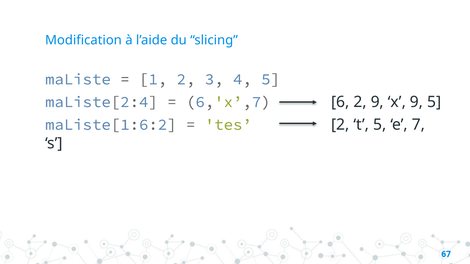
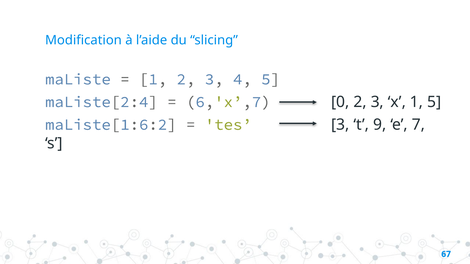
6: 6 -> 0 (340, 102)
9: 9 -> 3 (377, 102)
x 9: 9 -> 1 (417, 102)
tes 2: 2 -> 3 (340, 125)
t 5: 5 -> 9 (380, 125)
